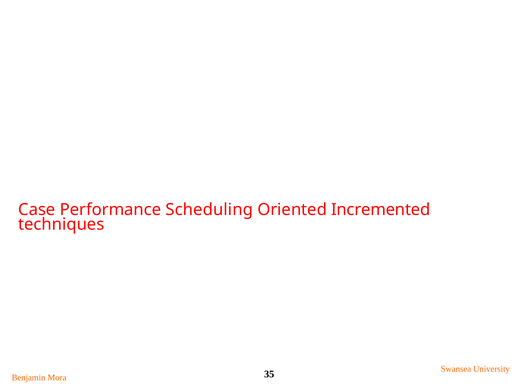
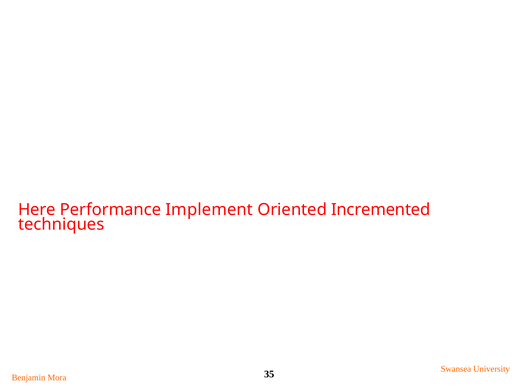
Case: Case -> Here (37, 210)
Scheduling: Scheduling -> Implement (209, 210)
